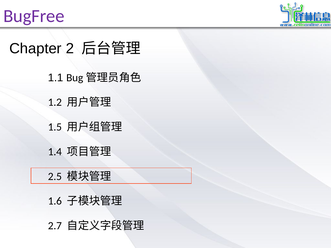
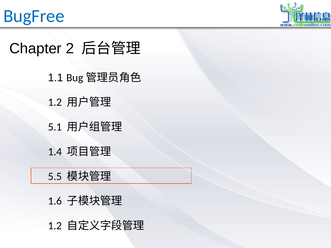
BugFree colour: purple -> blue (34, 16)
1.5: 1.5 -> 5.1 (55, 127)
2.5: 2.5 -> 5.5 (55, 177)
2.7: 2.7 -> 1.2 (55, 226)
